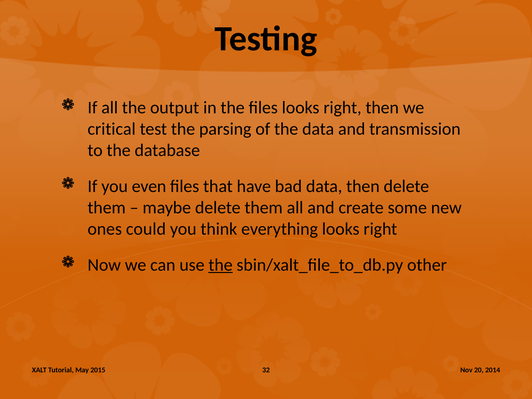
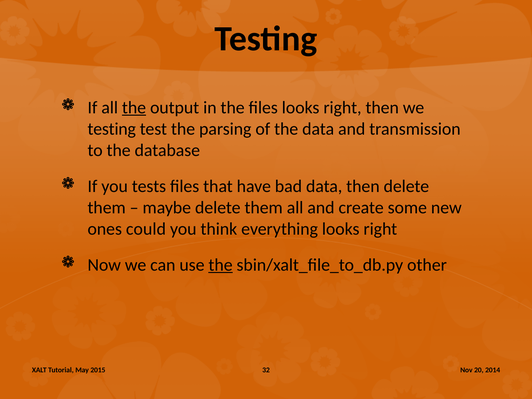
the underline: none -> present (134, 108)
critical: critical -> testing (112, 129)
even: even -> tests (149, 186)
